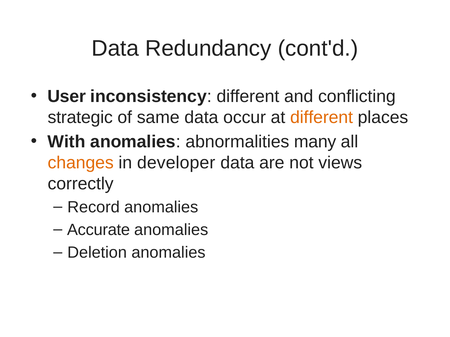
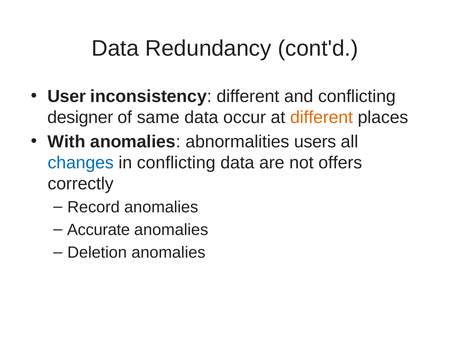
strategic: strategic -> designer (80, 117)
many: many -> users (315, 142)
changes colour: orange -> blue (81, 163)
in developer: developer -> conflicting (176, 163)
views: views -> offers (340, 163)
